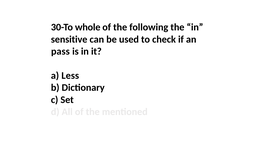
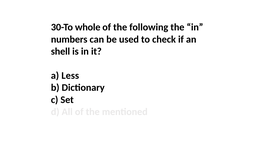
sensitive: sensitive -> numbers (69, 39)
pass: pass -> shell (60, 51)
